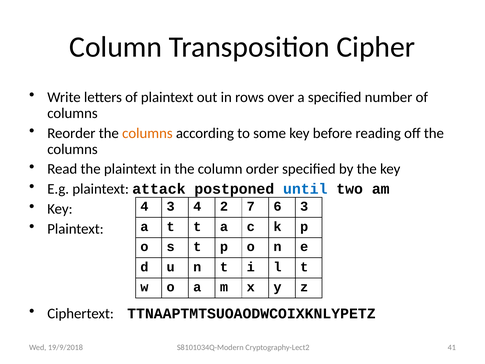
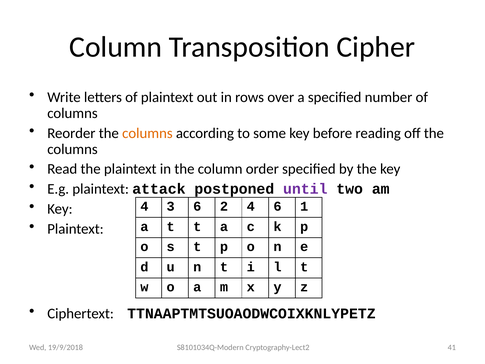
until colour: blue -> purple (305, 189)
3 4: 4 -> 6 (197, 206)
2 7: 7 -> 4 (251, 206)
6 3: 3 -> 1 (304, 206)
